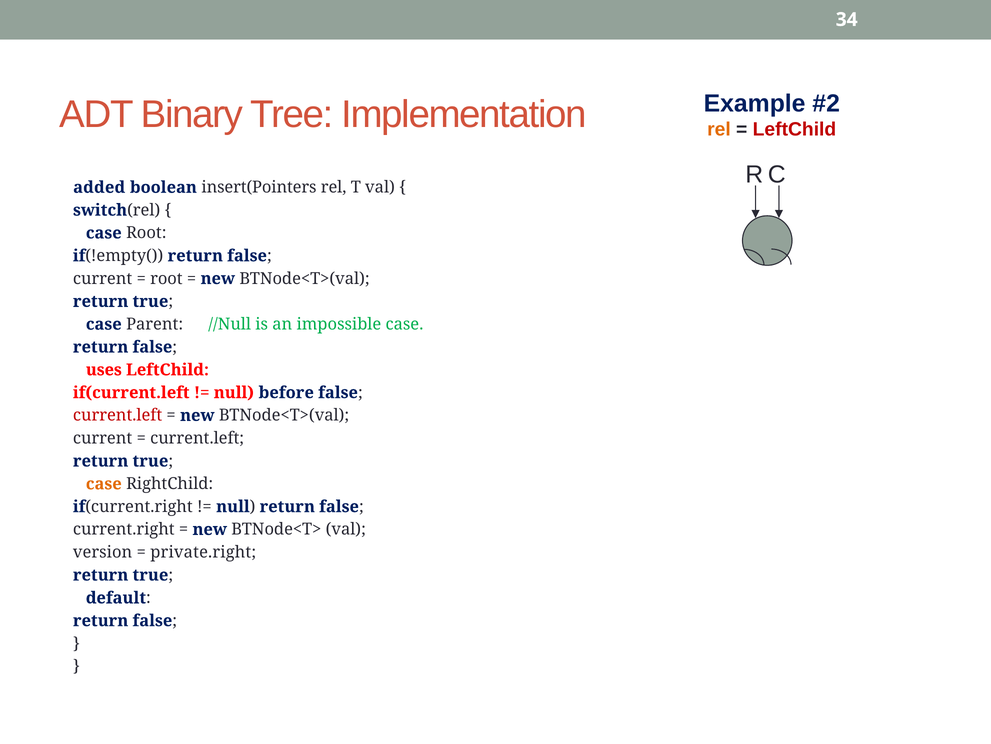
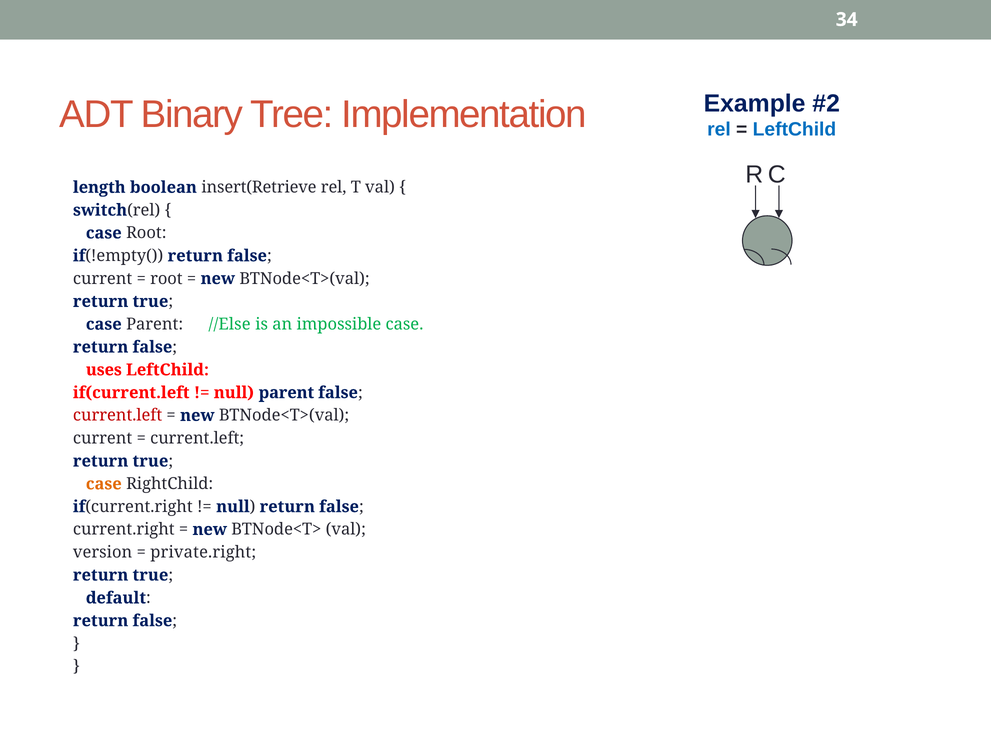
rel colour: orange -> blue (719, 129)
LeftChild colour: red -> blue (794, 129)
added: added -> length (99, 187)
insert(Pointers: insert(Pointers -> insert(Retrieve (259, 187)
//Null: //Null -> //Else (230, 324)
null before: before -> parent (286, 392)
